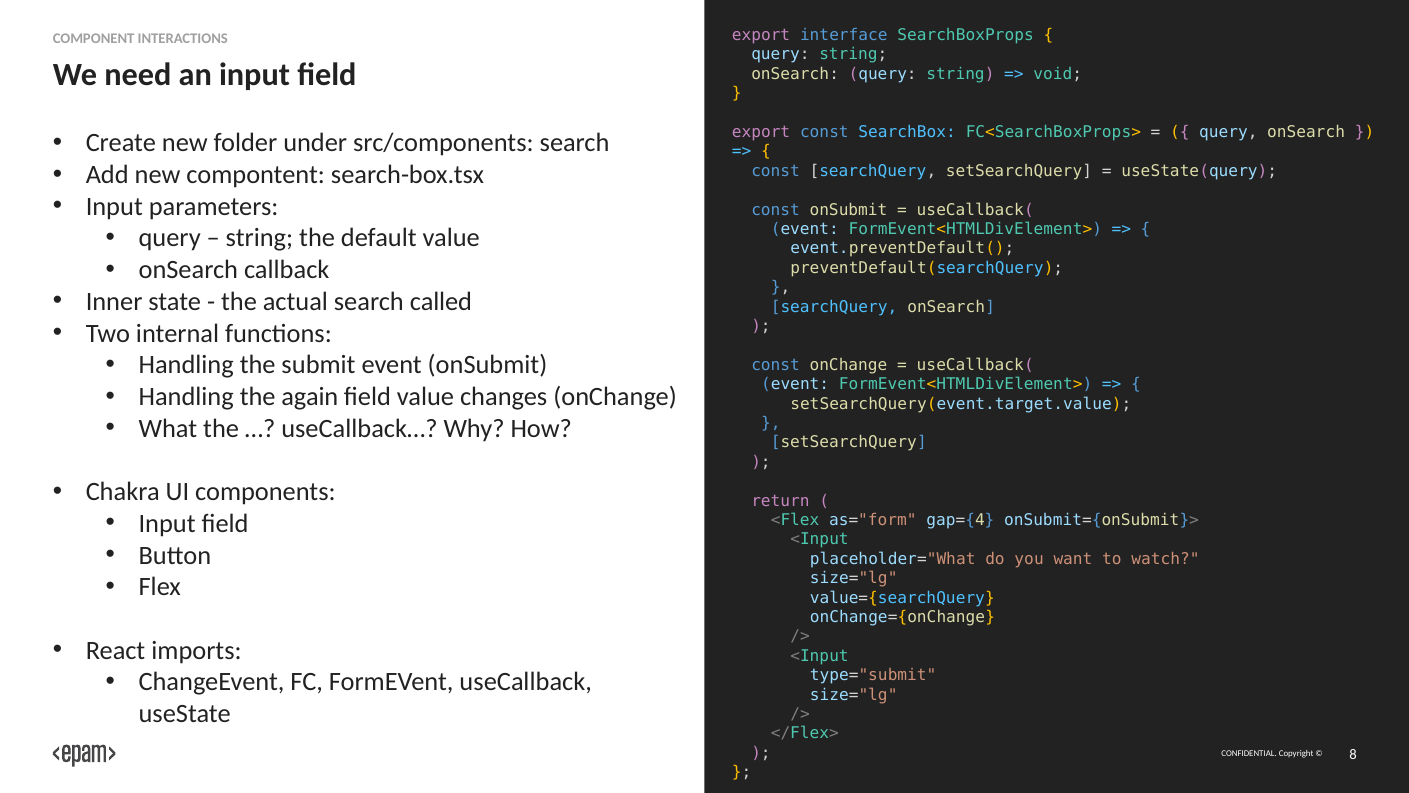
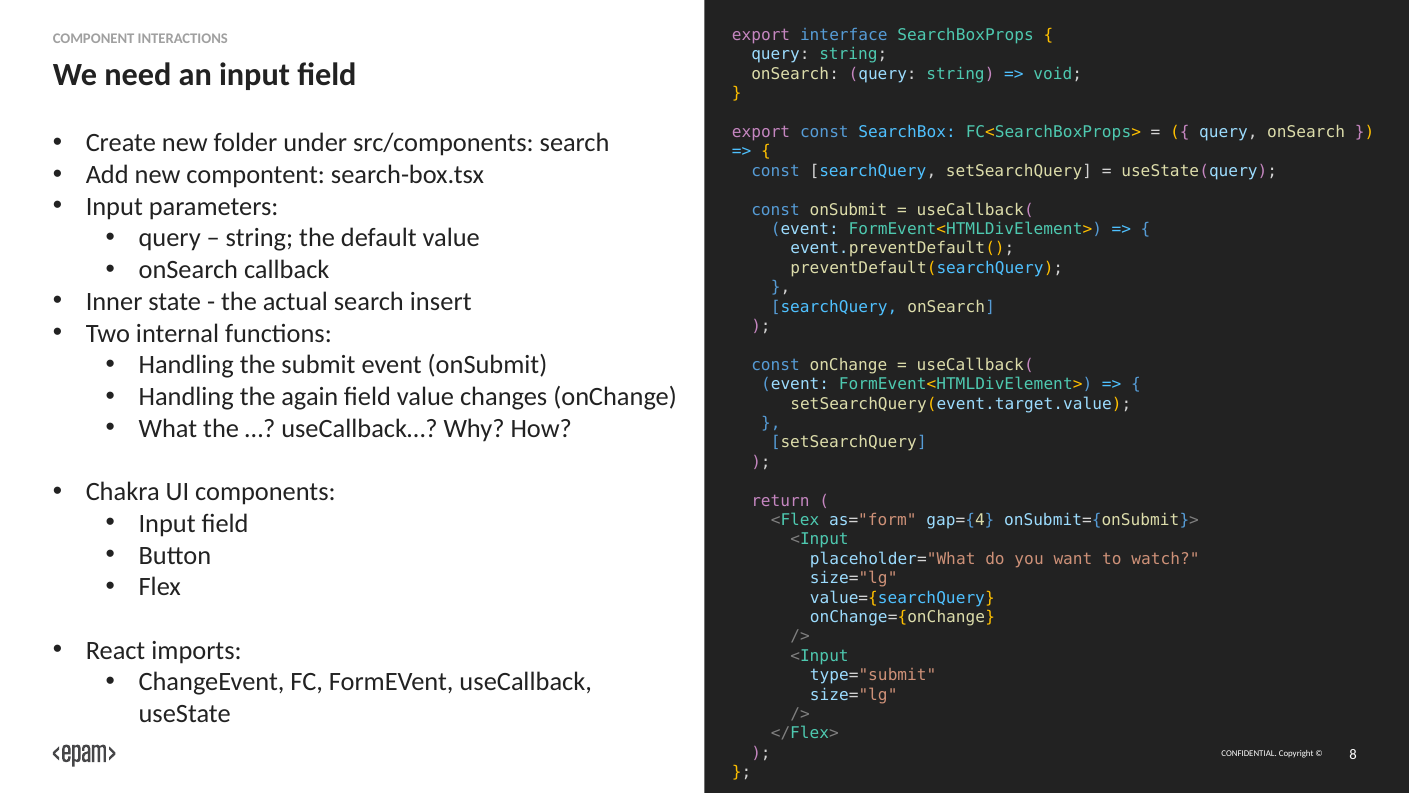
called: called -> insert (441, 301)
